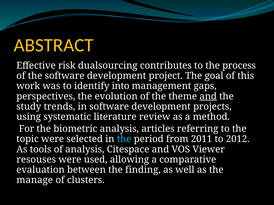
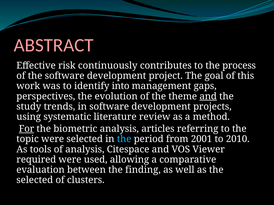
ABSTRACT colour: yellow -> pink (54, 45)
dualsourcing: dualsourcing -> continuously (108, 66)
For underline: none -> present (27, 129)
2011: 2011 -> 2001 (202, 139)
2012: 2012 -> 2010 (238, 139)
resouses: resouses -> required (36, 160)
manage: manage -> selected (35, 180)
